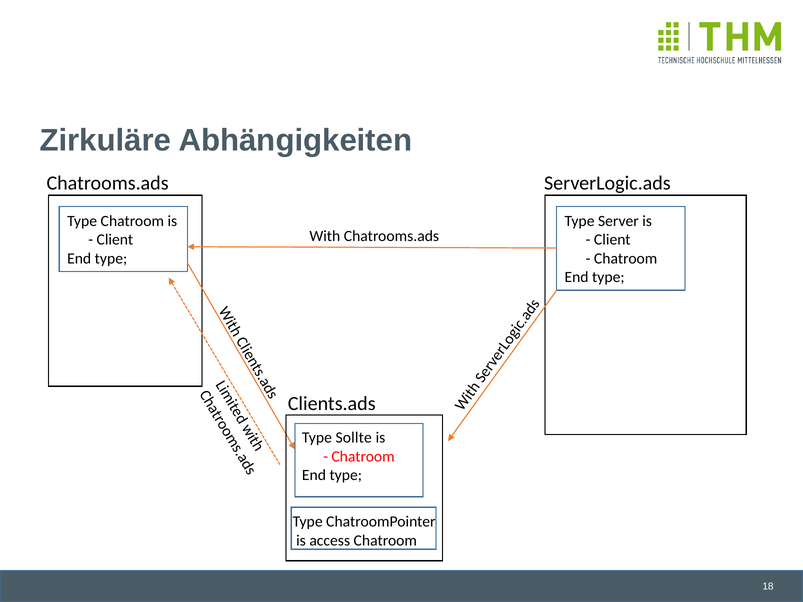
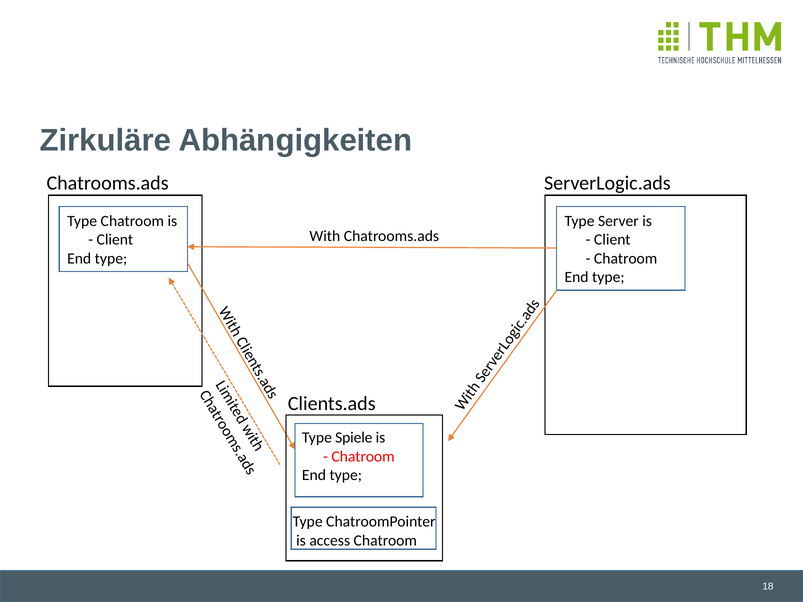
Sollte: Sollte -> Spiele (354, 438)
